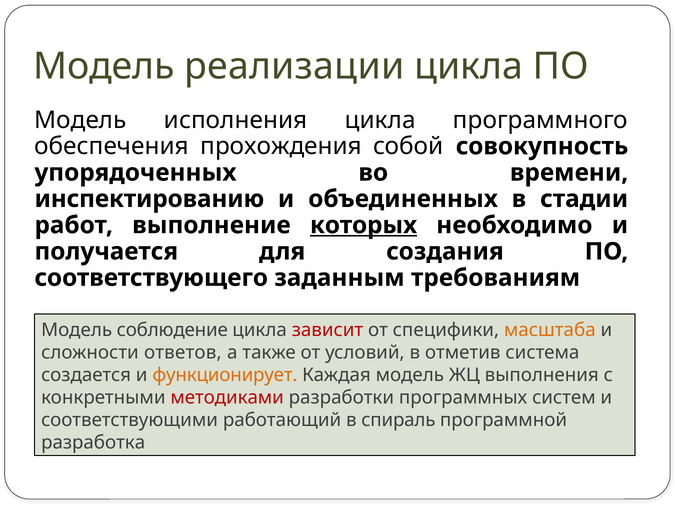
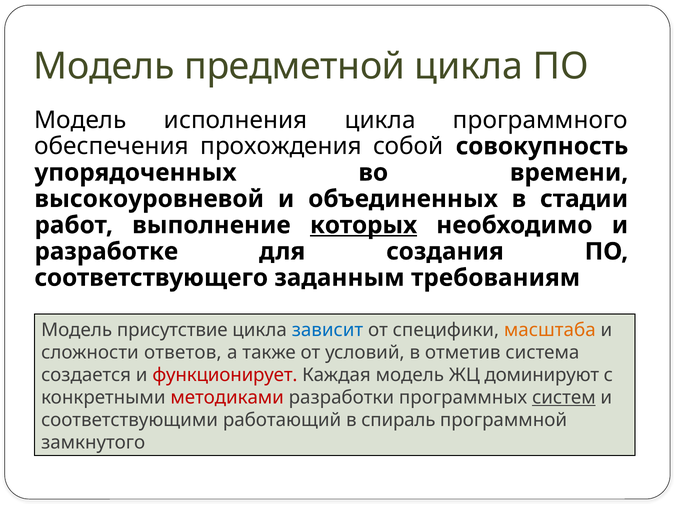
реализации: реализации -> предметной (295, 66)
инспектированию: инспектированию -> высокоуровневой (149, 199)
получается: получается -> разработке (106, 252)
соблюдение: соблюдение -> присутствие (172, 330)
зависит colour: red -> blue (327, 330)
функционирует colour: orange -> red (225, 375)
выполнения: выполнения -> доминируют (542, 375)
систем underline: none -> present (564, 398)
разработка: разработка -> замкнутого (93, 443)
